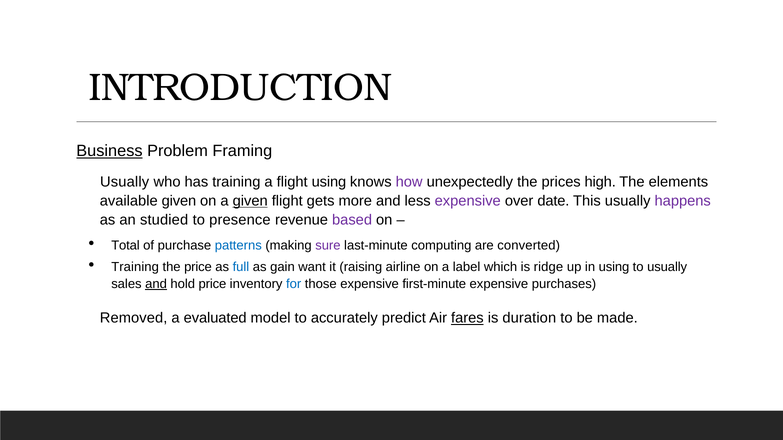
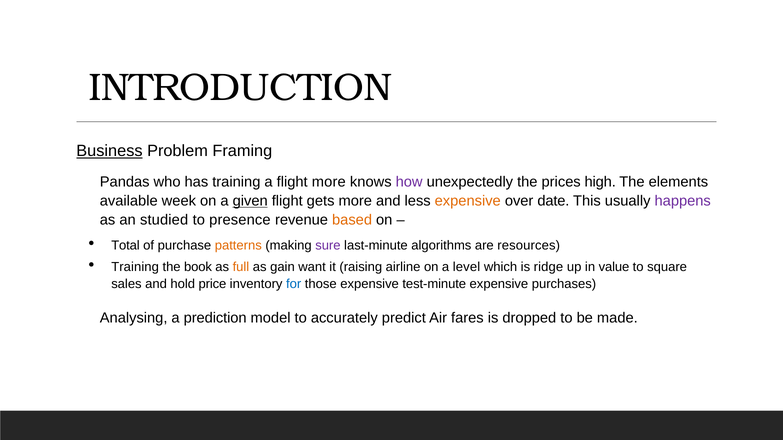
Usually: Usually -> Pandas (125, 182)
flight using: using -> more (329, 182)
available given: given -> week (179, 201)
expensive colour: purple -> orange (468, 201)
based colour: purple -> orange (352, 220)
patterns colour: blue -> orange (238, 246)
computing: computing -> algorithms (441, 246)
converted: converted -> resources (529, 246)
the price: price -> book (198, 267)
full colour: blue -> orange (241, 267)
label: label -> level (467, 267)
in using: using -> value (614, 267)
to usually: usually -> square (667, 267)
and underline: present -> none (156, 284)
first-minute: first-minute -> test-minute (434, 284)
Removed: Removed -> Analysing (134, 318)
evaluated: evaluated -> prediction (215, 318)
fares underline: present -> none (467, 318)
duration: duration -> dropped (529, 318)
